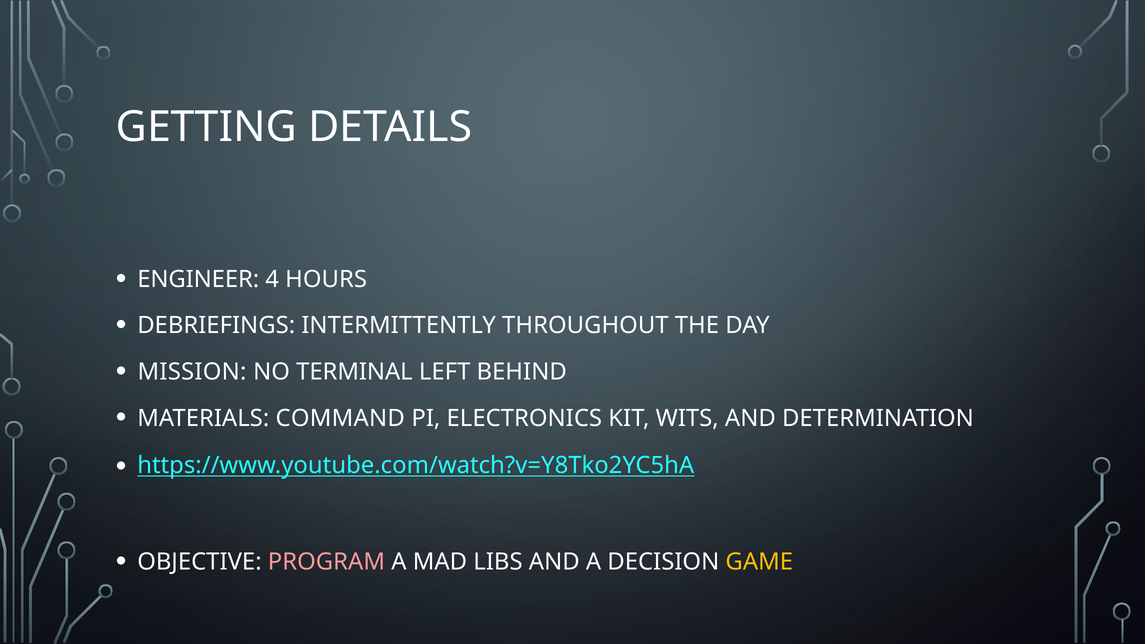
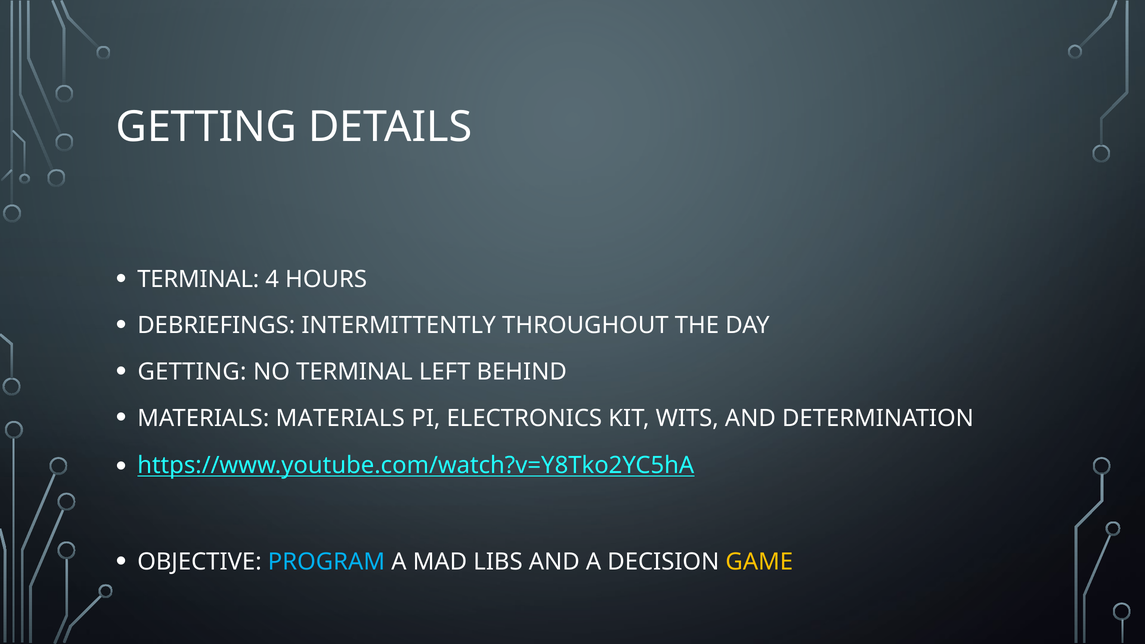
ENGINEER: ENGINEER -> TERMINAL (198, 279)
MISSION: MISSION -> GETTING (192, 372)
MATERIALS COMMAND: COMMAND -> MATERIALS (340, 418)
PROGRAM colour: pink -> light blue (326, 562)
